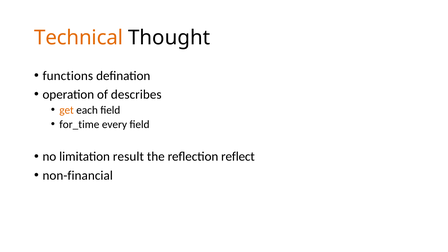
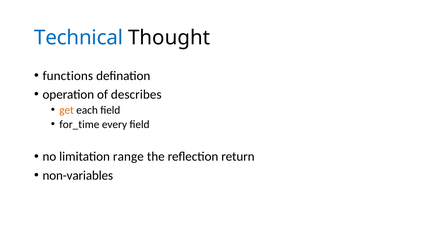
Technical colour: orange -> blue (79, 38)
result: result -> range (128, 157)
reflect: reflect -> return (238, 157)
non-financial: non-financial -> non-variables (78, 175)
